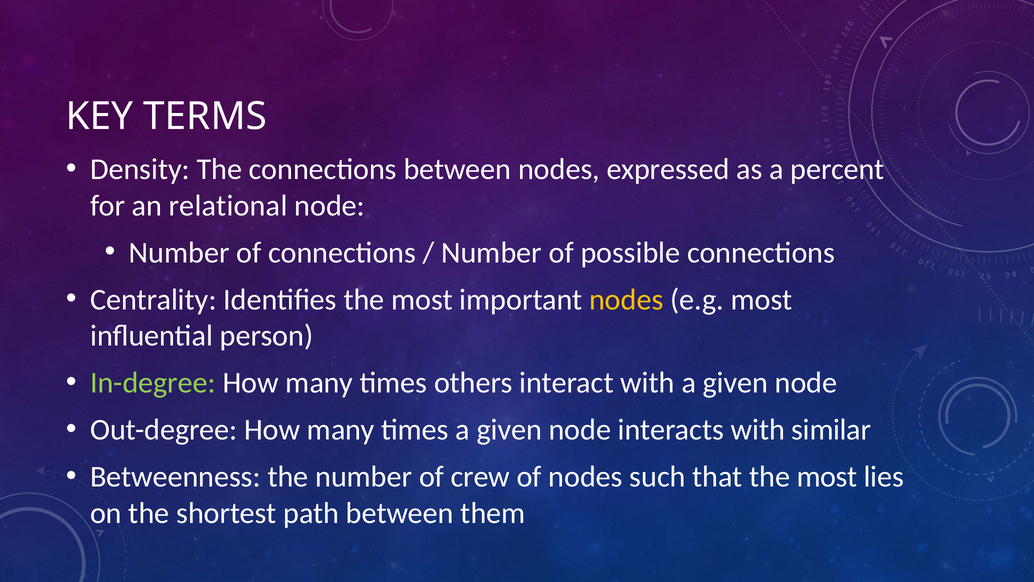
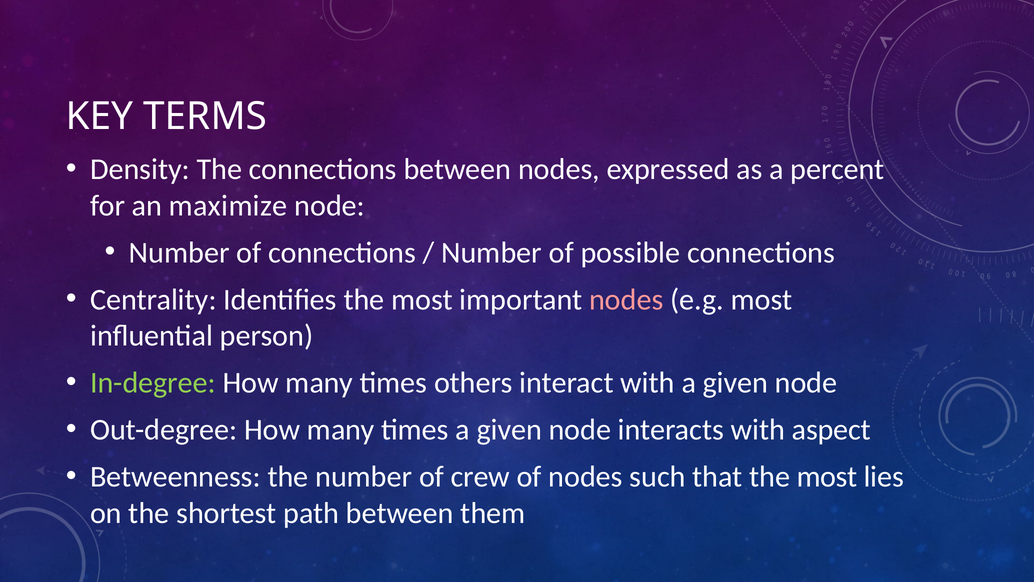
relational: relational -> maximize (228, 205)
nodes colour: yellow -> pink (626, 299)
similar: similar -> aspect (831, 430)
